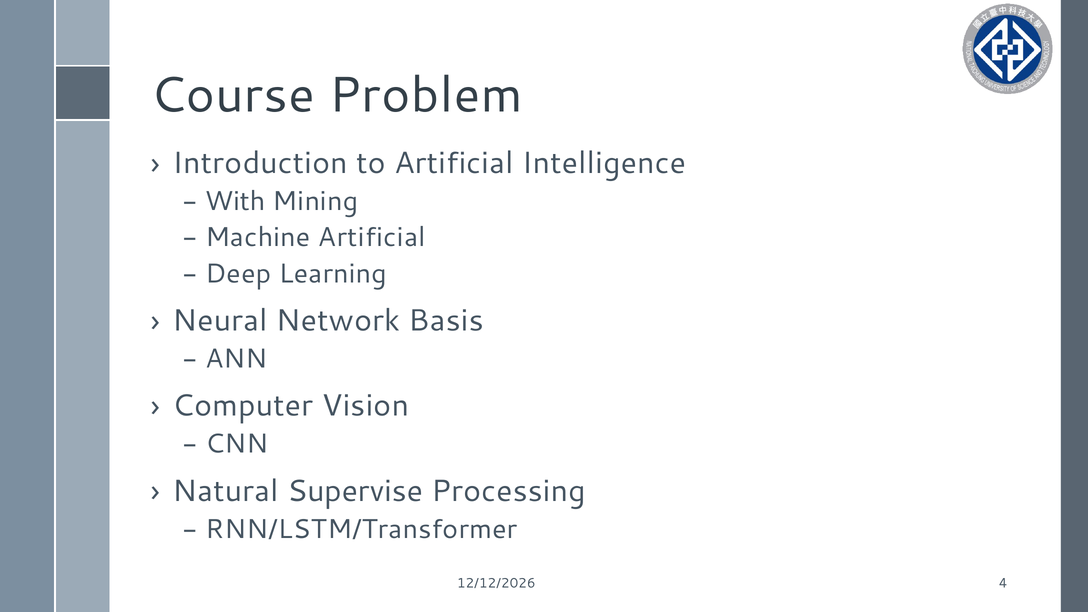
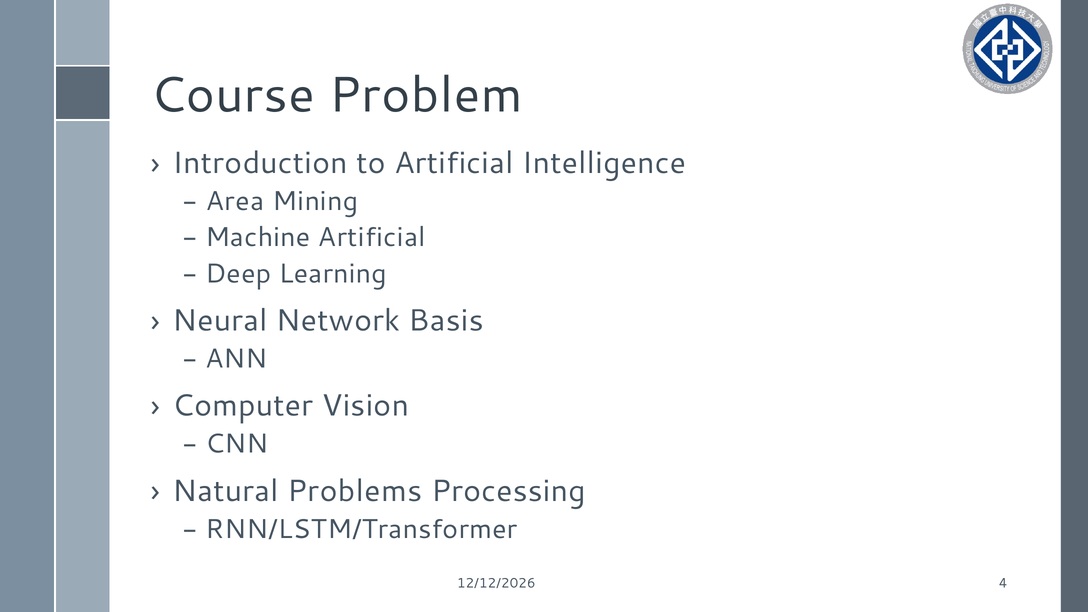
With: With -> Area (235, 201)
Supervise: Supervise -> Problems (355, 491)
